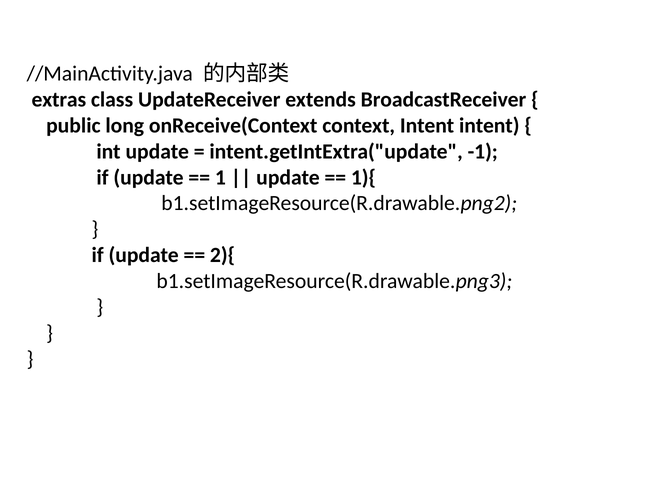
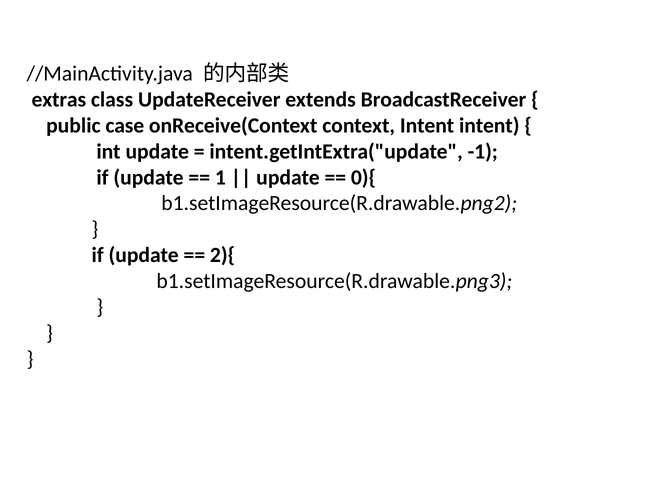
long: long -> case (125, 125)
1){: 1){ -> 0){ (363, 177)
